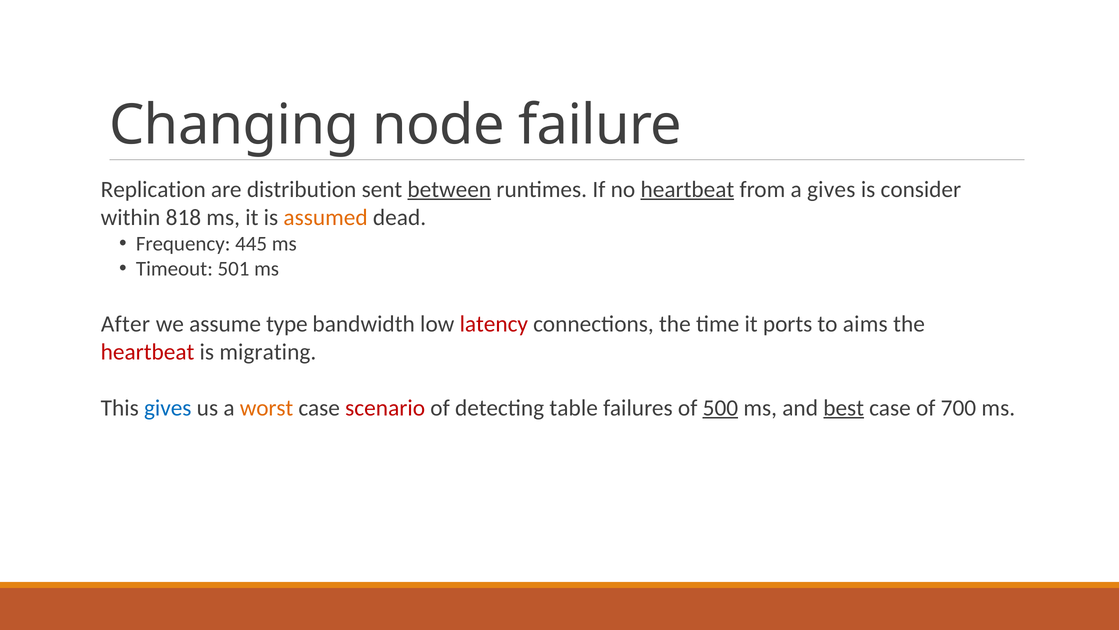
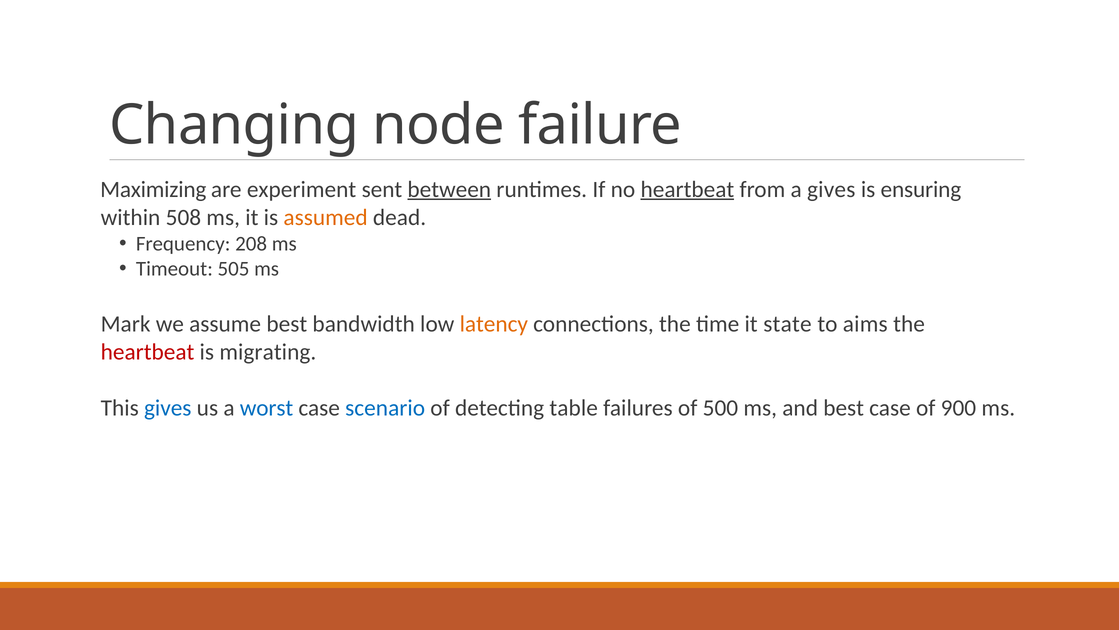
Replication: Replication -> Maximizing (153, 189)
distribution: distribution -> experiment (302, 189)
consider: consider -> ensuring (921, 189)
818: 818 -> 508 (183, 217)
445: 445 -> 208 (251, 244)
501: 501 -> 505 (234, 269)
After: After -> Mark (126, 324)
assume type: type -> best (287, 324)
latency colour: red -> orange (494, 324)
ports: ports -> state (787, 324)
worst colour: orange -> blue (266, 407)
scenario colour: red -> blue (385, 407)
500 underline: present -> none (720, 407)
best underline: present -> none (844, 407)
700: 700 -> 900 (958, 407)
